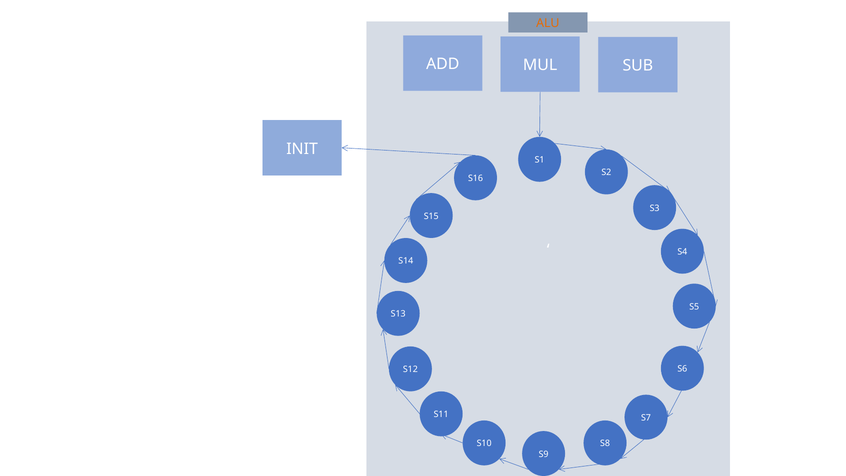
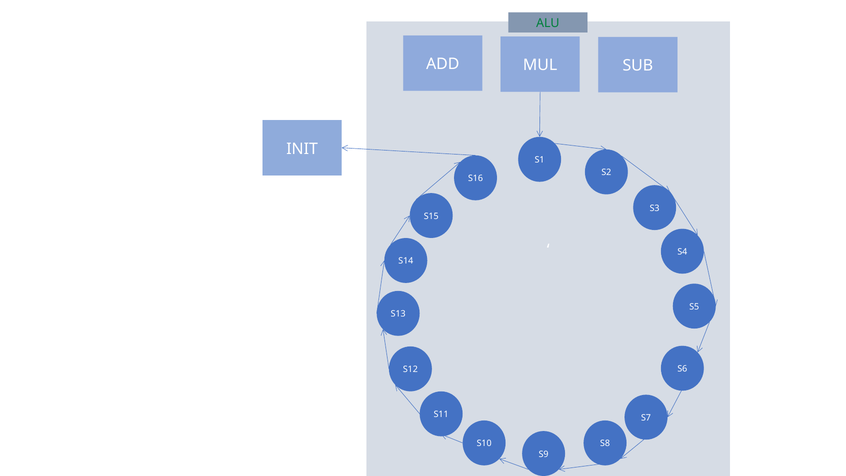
ALU colour: orange -> green (548, 23)
